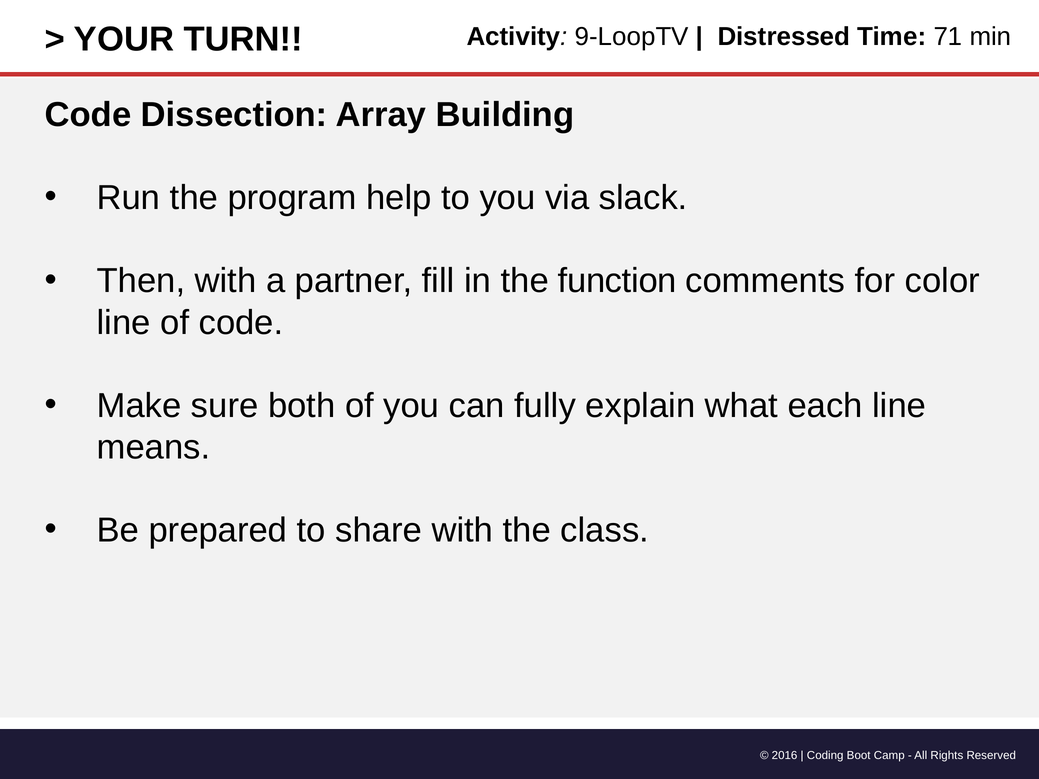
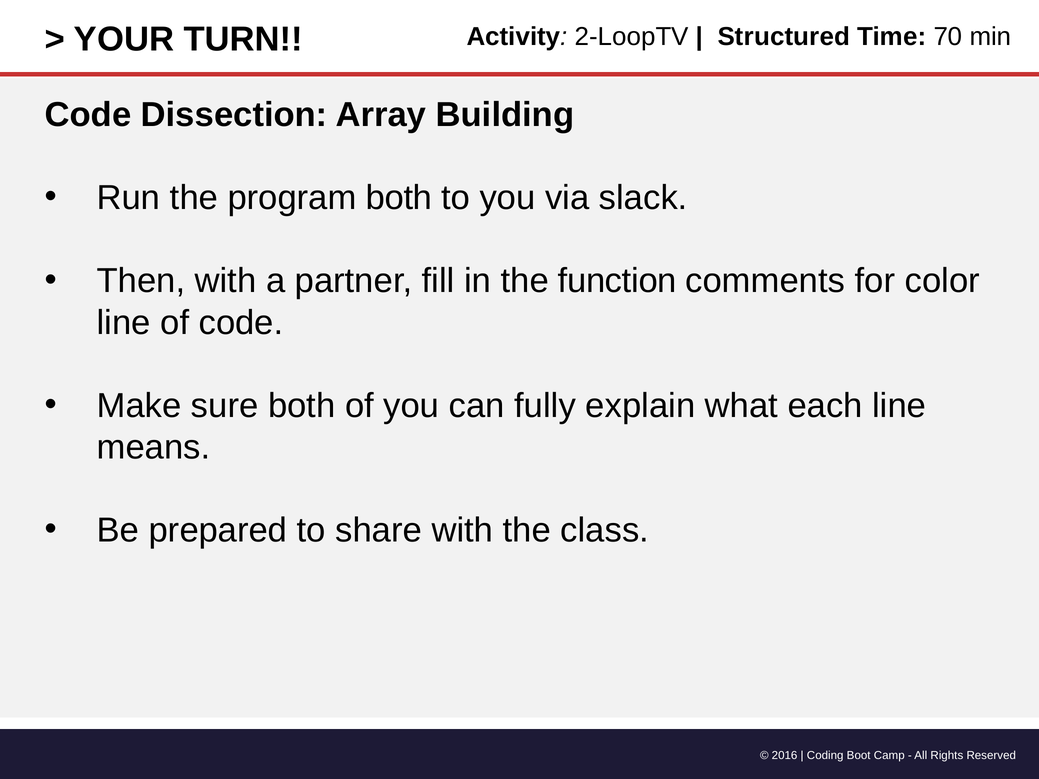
9-LoopTV: 9-LoopTV -> 2-LoopTV (632, 37)
Distressed: Distressed -> Structured (784, 37)
71: 71 -> 70 (948, 37)
program help: help -> both (399, 198)
